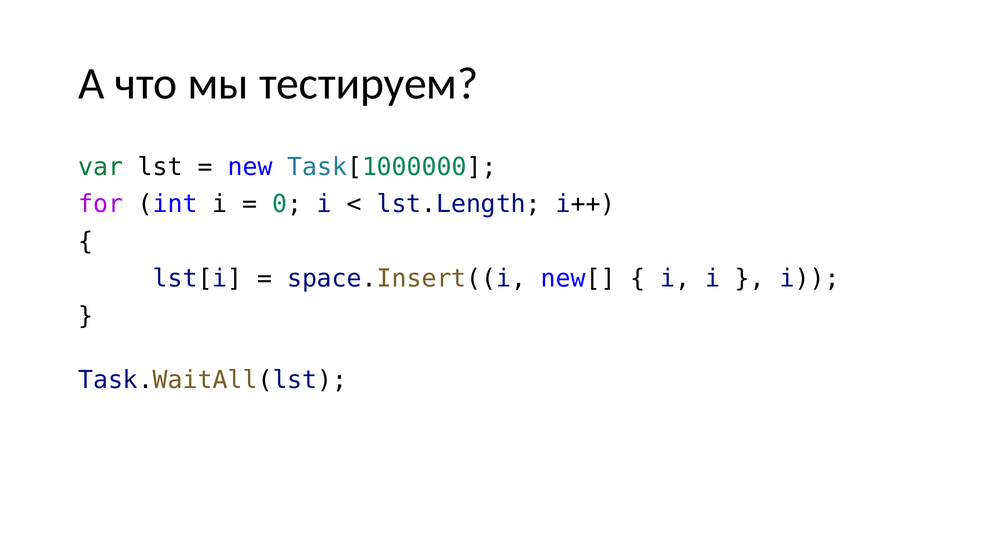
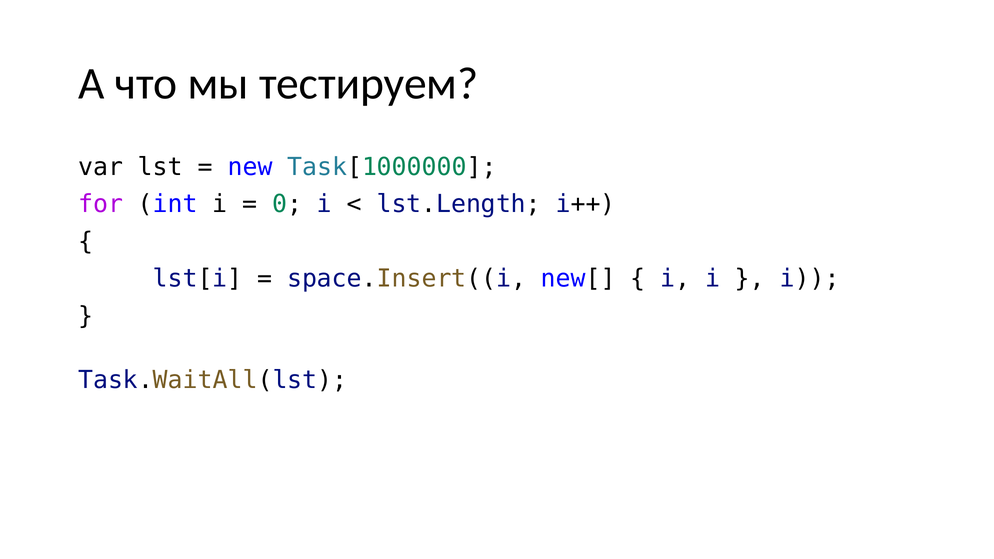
var colour: green -> black (101, 167)
